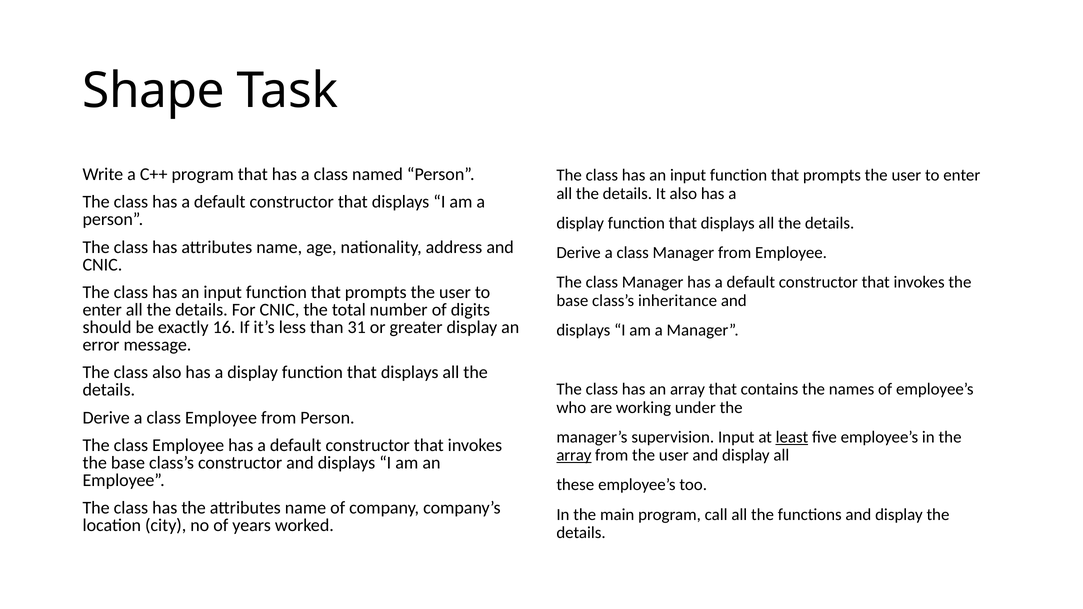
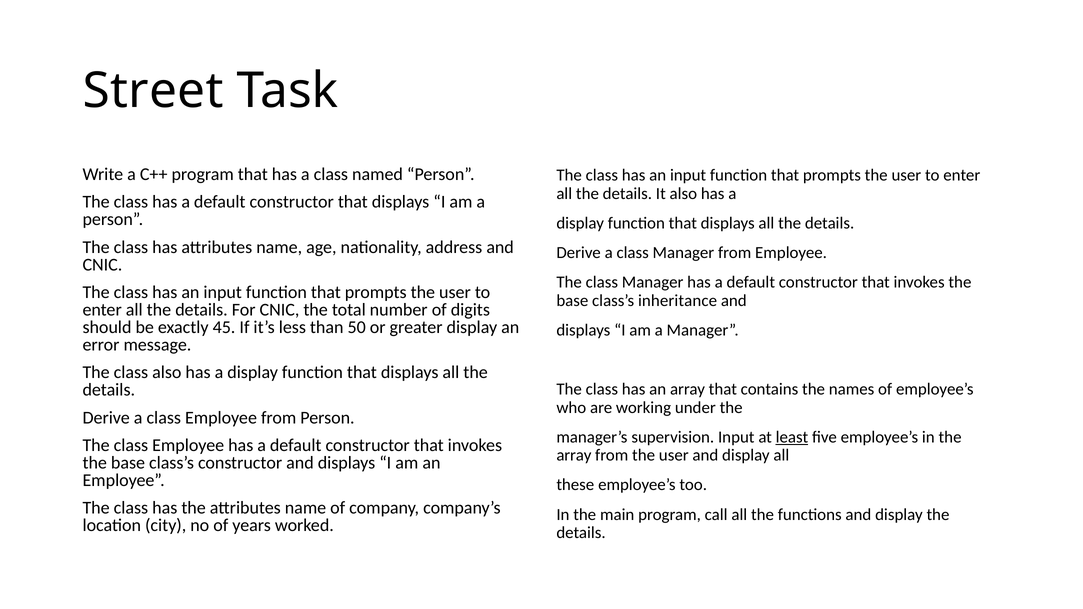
Shape: Shape -> Street (153, 91)
16: 16 -> 45 (224, 327)
31: 31 -> 50 (357, 327)
array underline: present -> none (574, 455)
